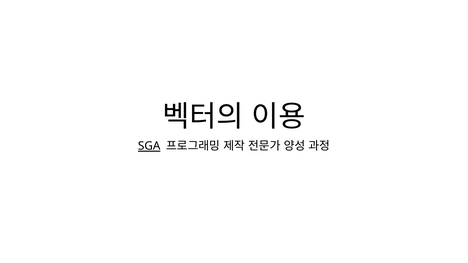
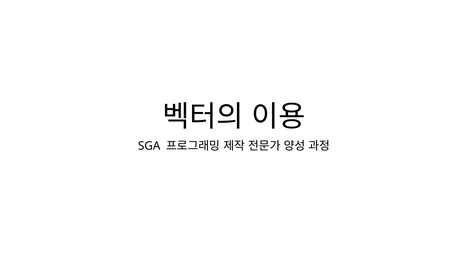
SGA underline: present -> none (149, 146)
